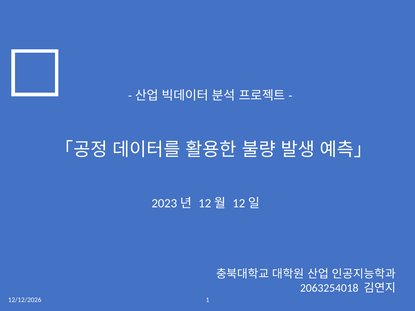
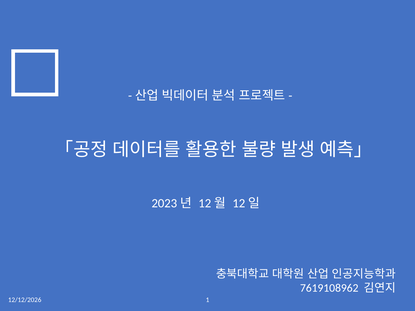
2063254018: 2063254018 -> 7619108962 (329, 288)
